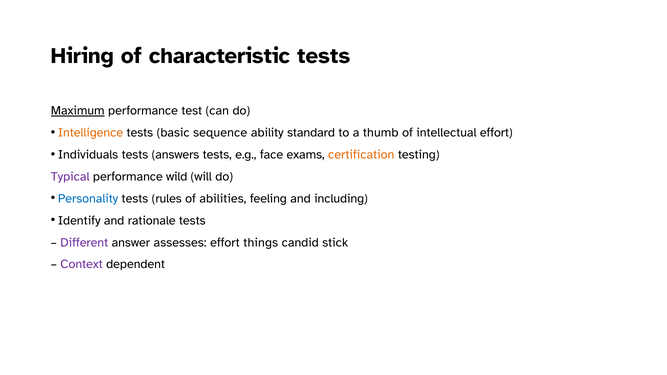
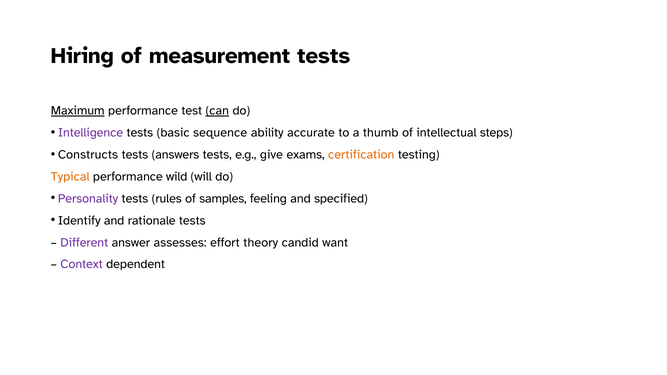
characteristic: characteristic -> measurement (220, 56)
can underline: none -> present (217, 111)
Intelligence colour: orange -> purple (91, 133)
standard: standard -> accurate (311, 133)
intellectual effort: effort -> steps (496, 133)
Individuals: Individuals -> Constructs (88, 155)
face: face -> give (271, 155)
Typical colour: purple -> orange (70, 177)
Personality colour: blue -> purple (88, 199)
abilities: abilities -> samples (223, 199)
including: including -> specified (341, 199)
things: things -> theory (261, 243)
stick: stick -> want (335, 243)
